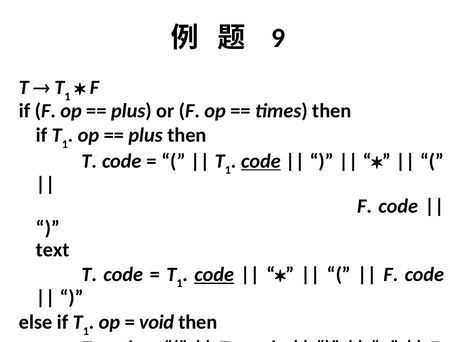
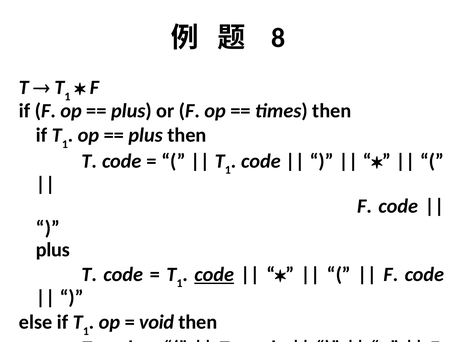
9: 9 -> 8 (278, 38)
code underline: present -> none (261, 161)
text: text -> plus (53, 250)
